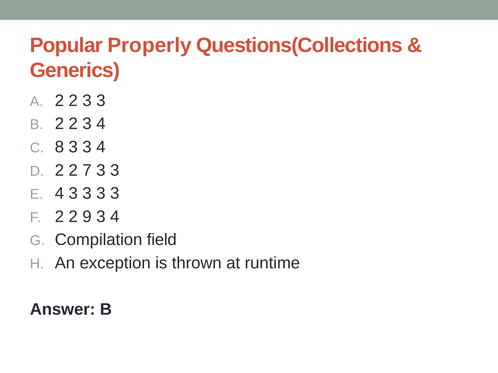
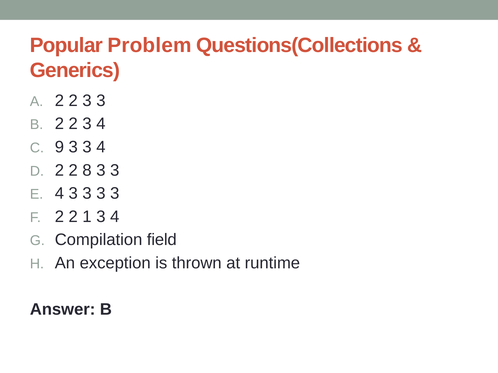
Properly: Properly -> Problem (149, 45)
8: 8 -> 9 (59, 147)
7: 7 -> 8 (87, 170)
9: 9 -> 1 (87, 217)
